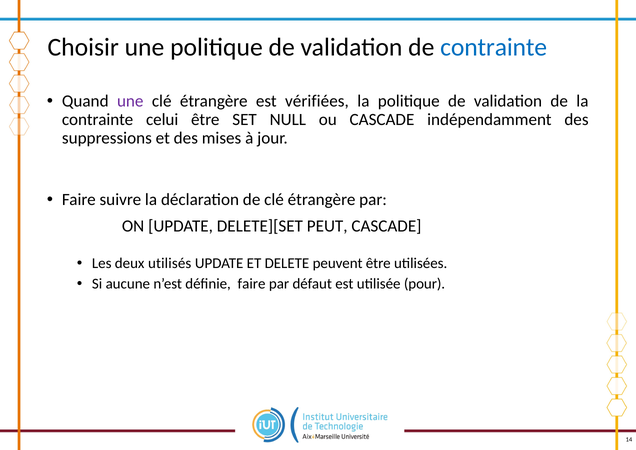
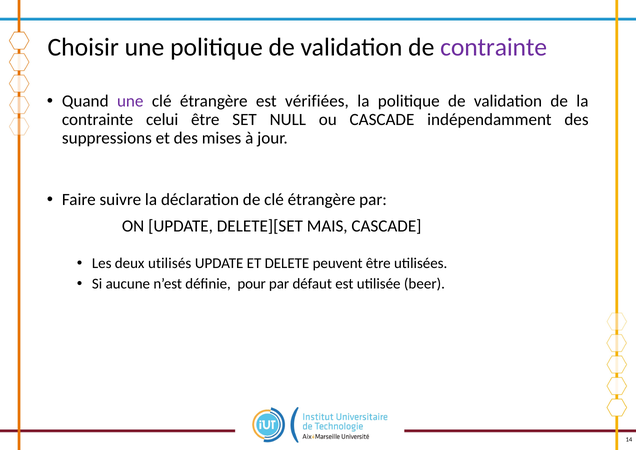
contrainte colour: blue -> purple (494, 47)
PEUT: PEUT -> MAIS (327, 226)
définie faire: faire -> pour (252, 284)
pour: pour -> beer (424, 284)
